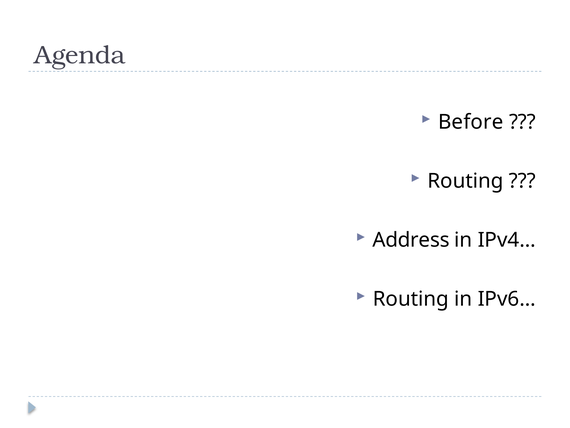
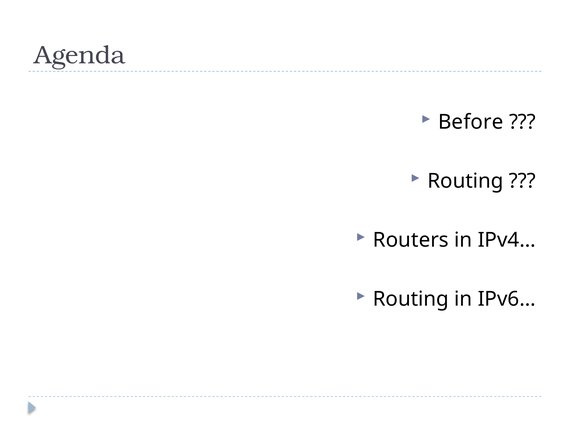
Address: Address -> Routers (411, 240)
